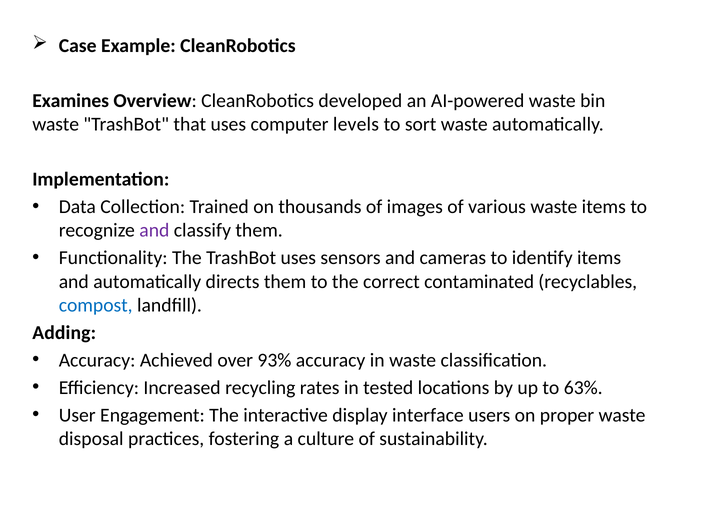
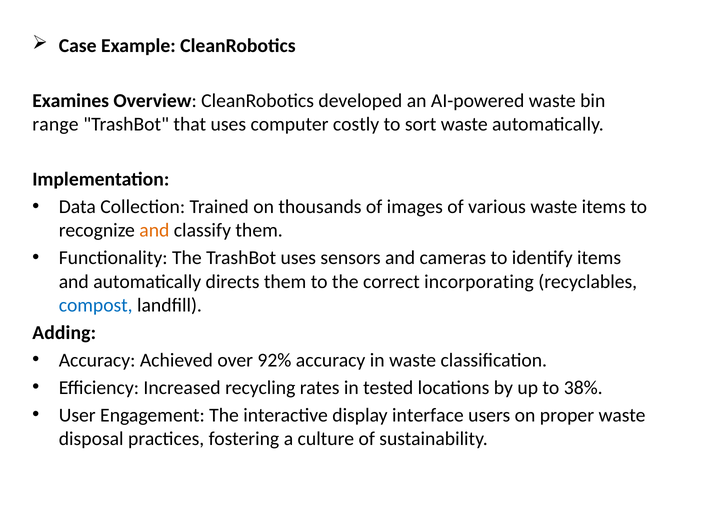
waste: waste -> range (55, 125)
levels: levels -> costly (356, 125)
and colour: purple -> orange (154, 231)
contaminated: contaminated -> incorporating (479, 282)
93%: 93% -> 92% (274, 360)
63%: 63% -> 38% (583, 388)
